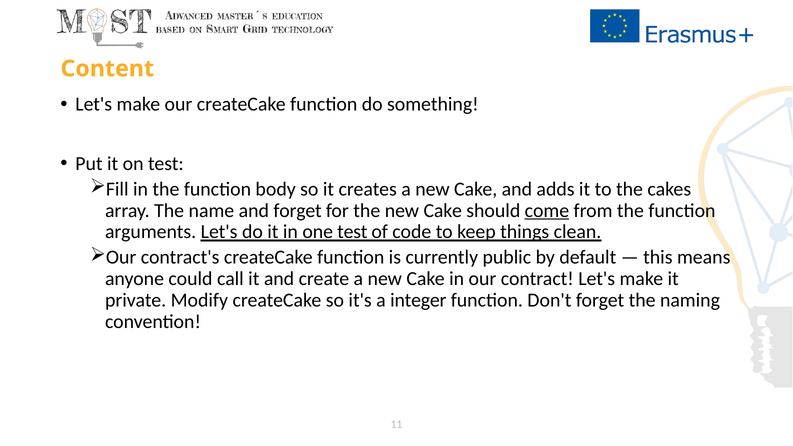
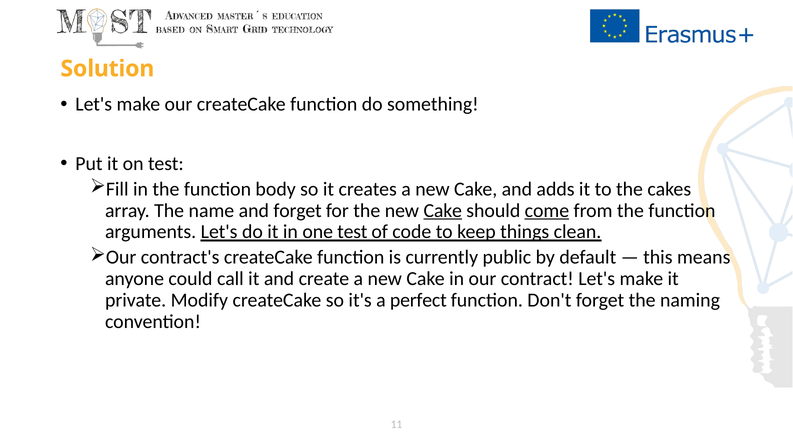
Content: Content -> Solution (107, 69)
Cake underline: none -> present (443, 211)
integer: integer -> perfect (418, 300)
